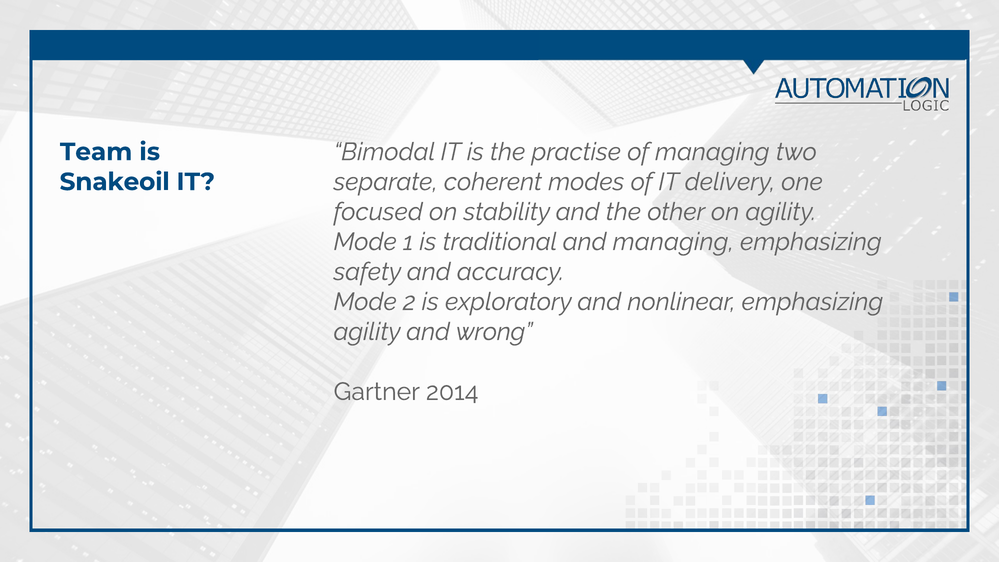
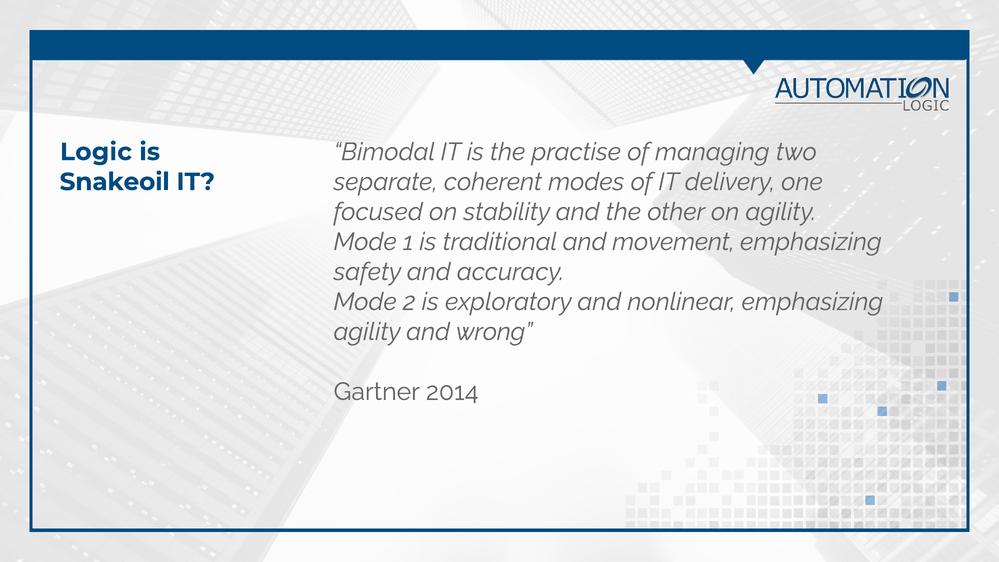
Team: Team -> Logic (96, 152)
and managing: managing -> movement (673, 242)
